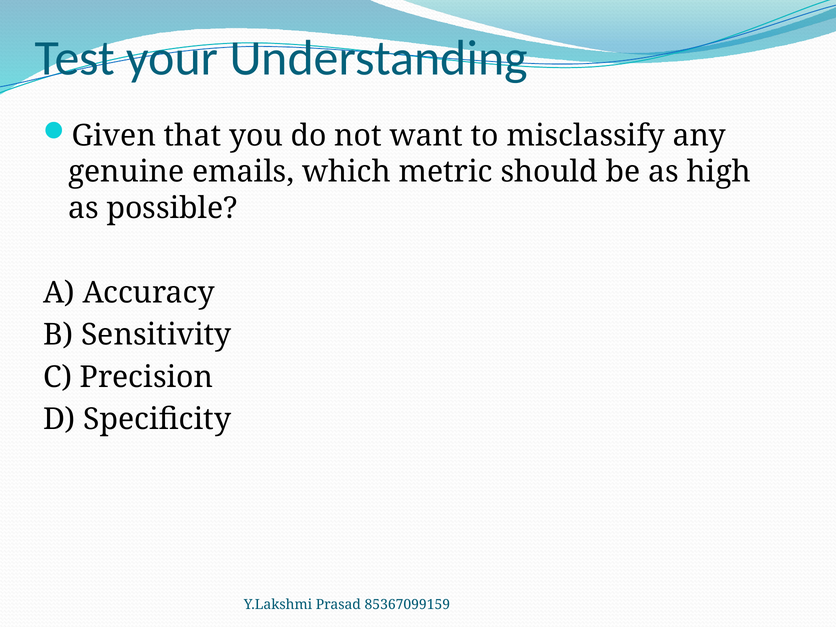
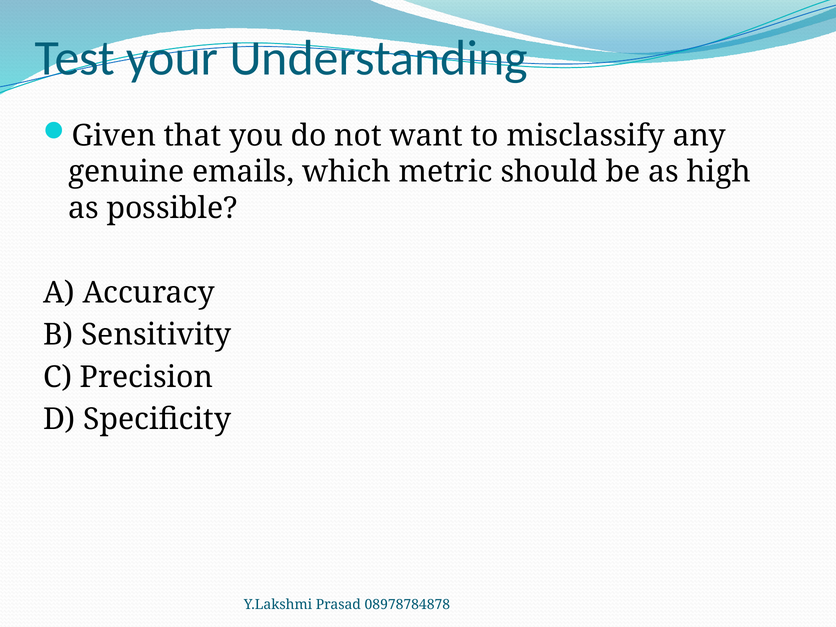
85367099159: 85367099159 -> 08978784878 (407, 605)
